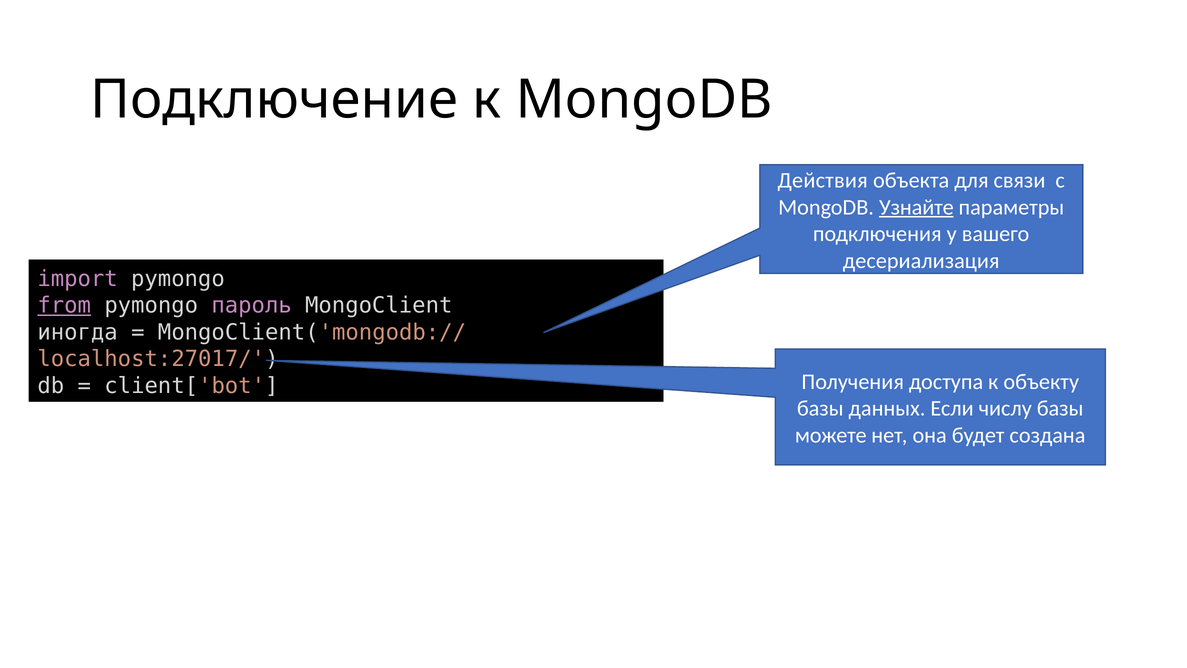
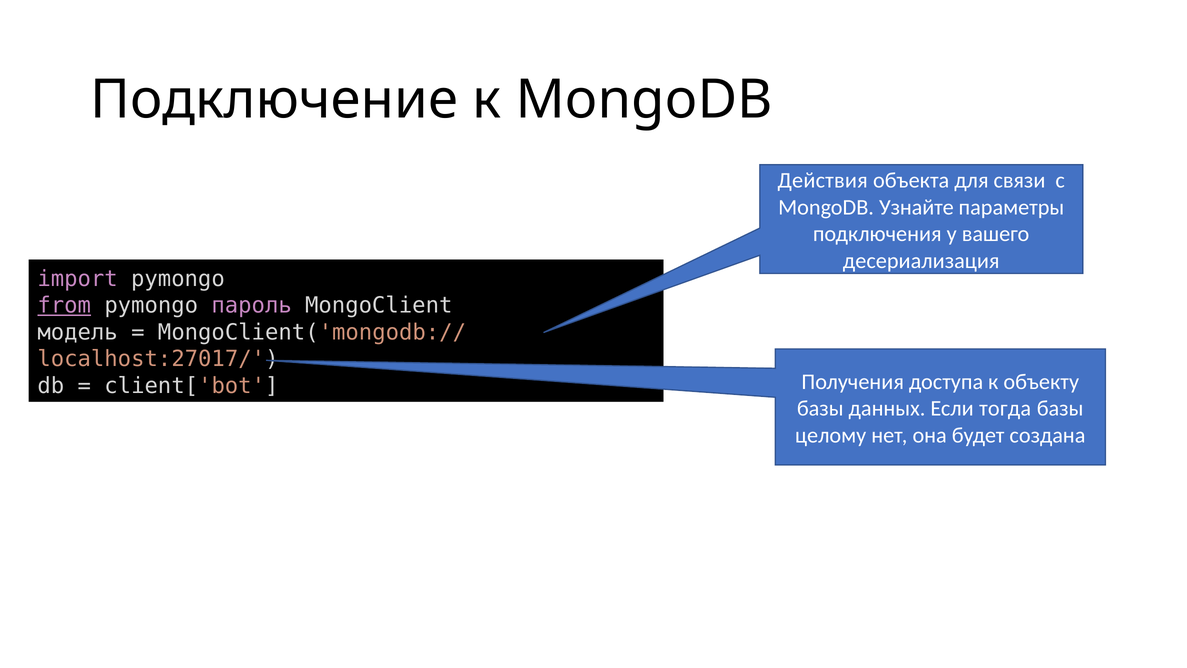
Узнайте underline: present -> none (916, 207)
иногда: иногда -> модель (78, 332)
числу: числу -> тогда (1005, 408)
можете: можете -> целому (831, 435)
